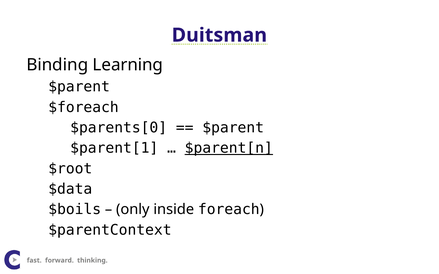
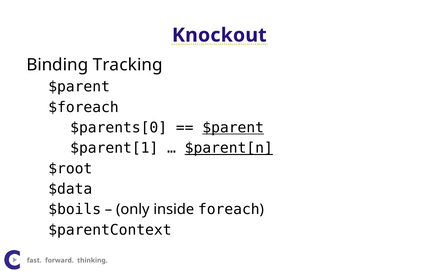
Duitsman: Duitsman -> Knockout (219, 35)
Learning: Learning -> Tracking (128, 65)
$parent underline: none -> present (233, 128)
